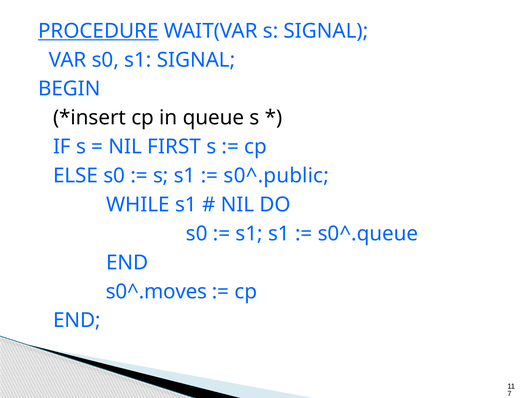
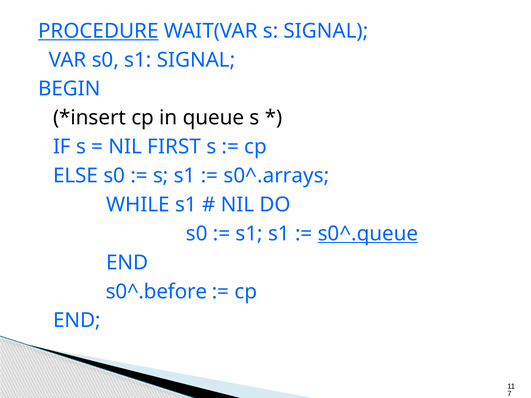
s0^.public: s0^.public -> s0^.arrays (276, 176)
s0^.queue underline: none -> present (368, 234)
s0^.moves: s0^.moves -> s0^.before (156, 292)
